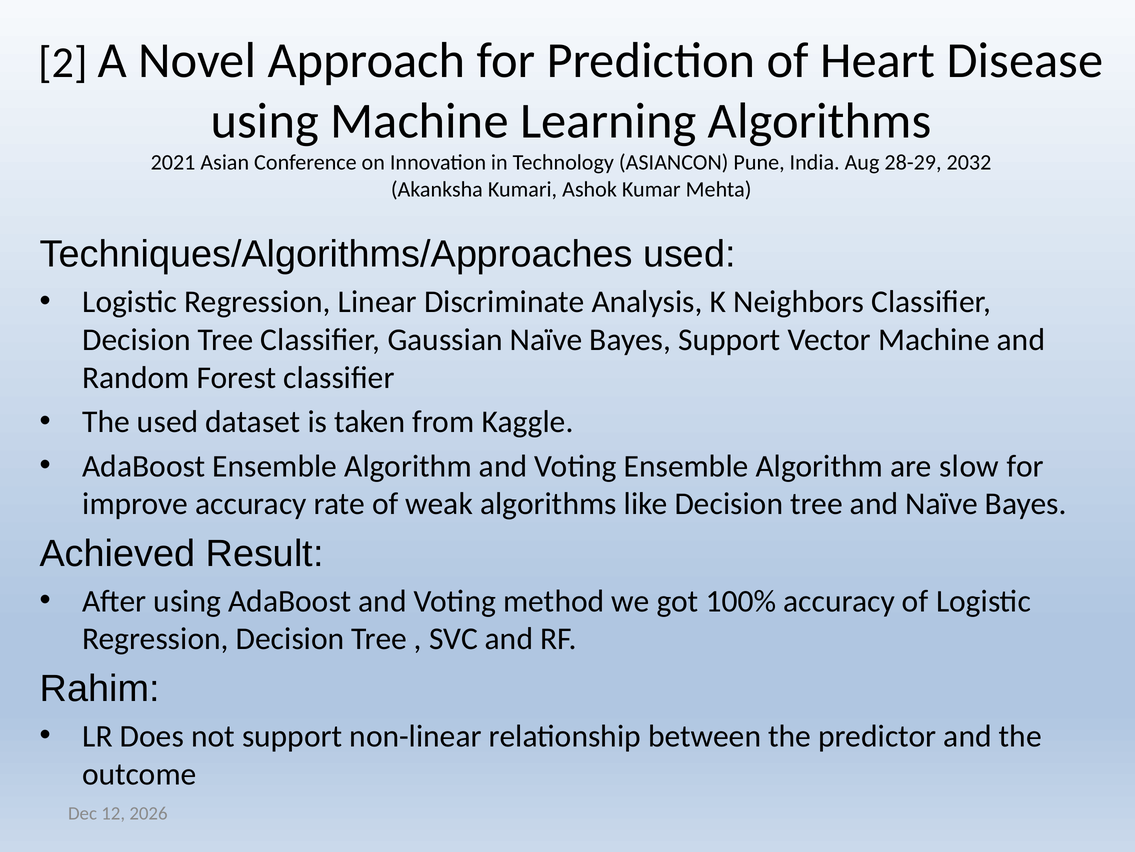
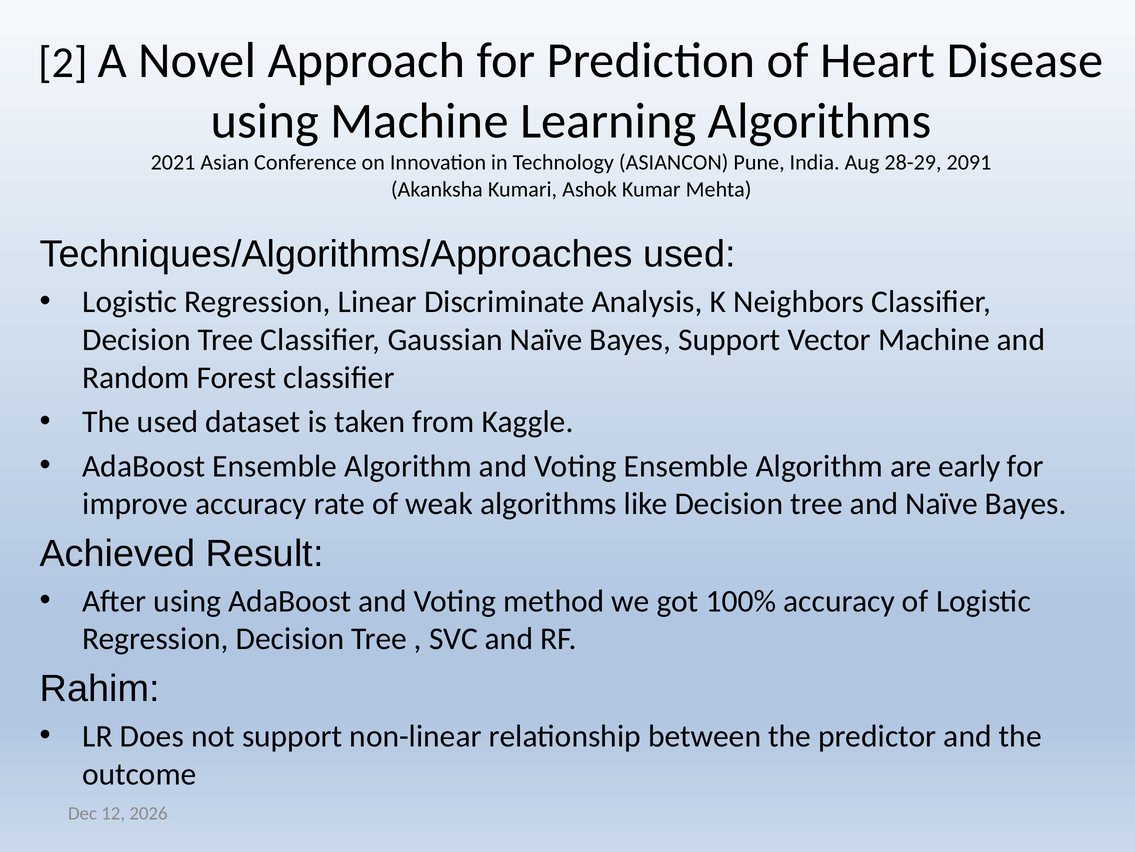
2032: 2032 -> 2091 (969, 163)
slow: slow -> early (969, 466)
